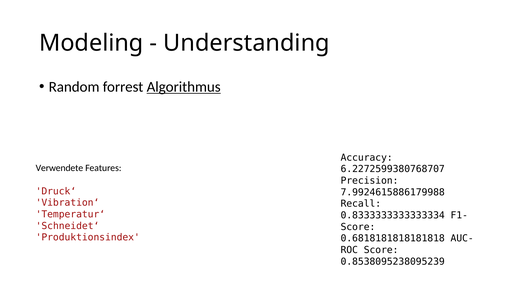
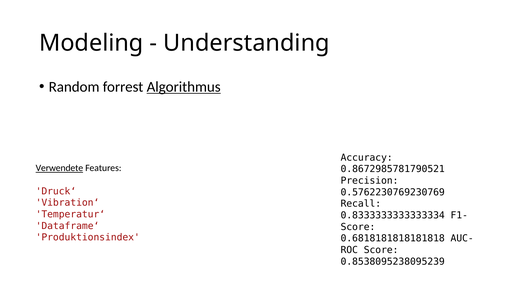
Verwendete underline: none -> present (59, 168)
6.2272599380768707: 6.2272599380768707 -> 0.8672985781790521 (393, 169)
7.9924615886179988: 7.9924615886179988 -> 0.5762230769230769 (393, 192)
Schneidet‘: Schneidet‘ -> Dataframe‘ (68, 226)
